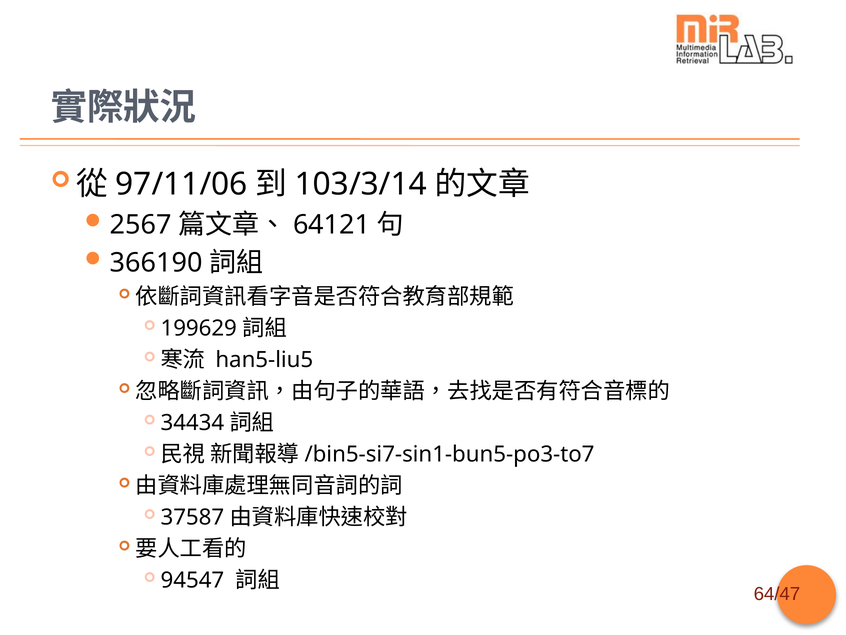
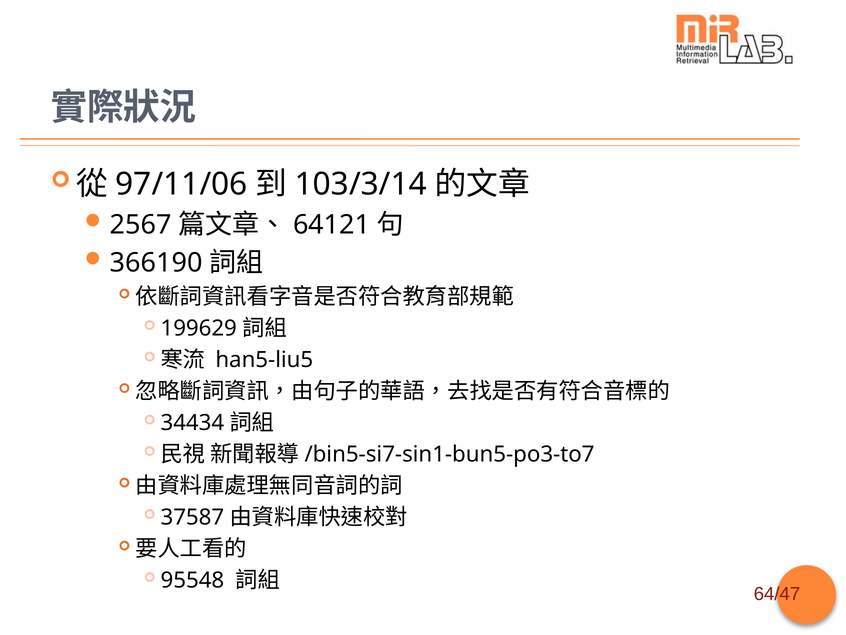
94547: 94547 -> 95548 (192, 580)
